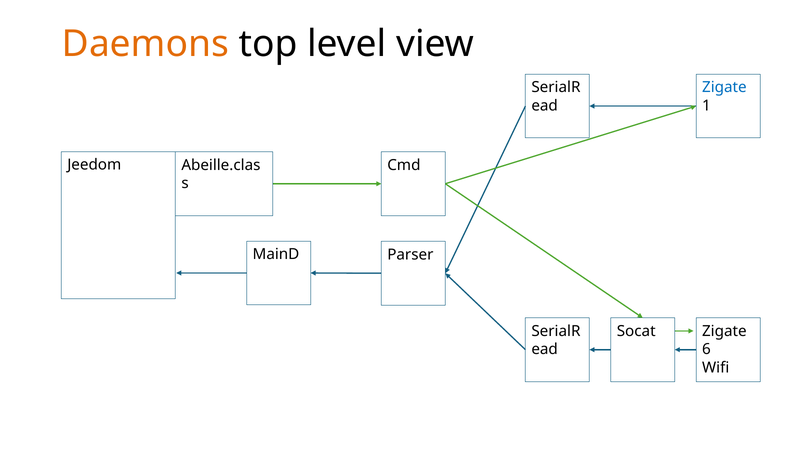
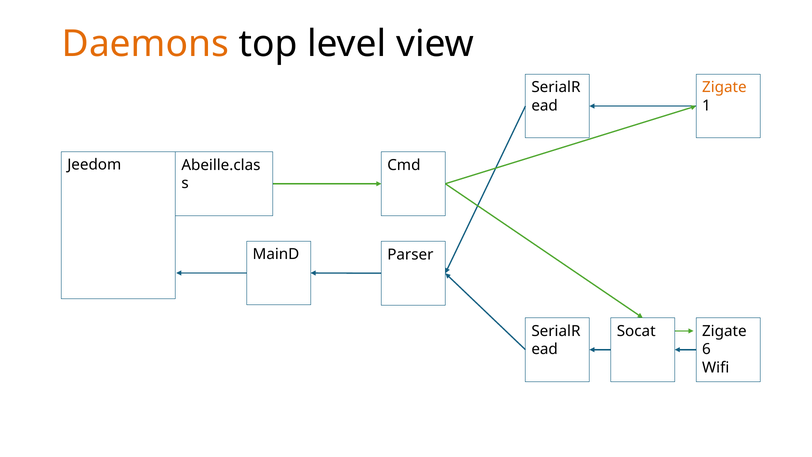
Zigate colour: blue -> orange (724, 87)
